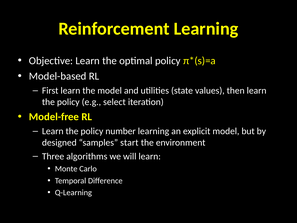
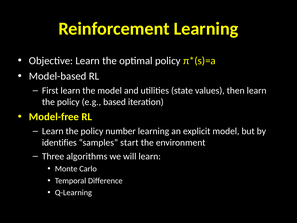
select: select -> based (115, 102)
designed: designed -> identifies (59, 142)
